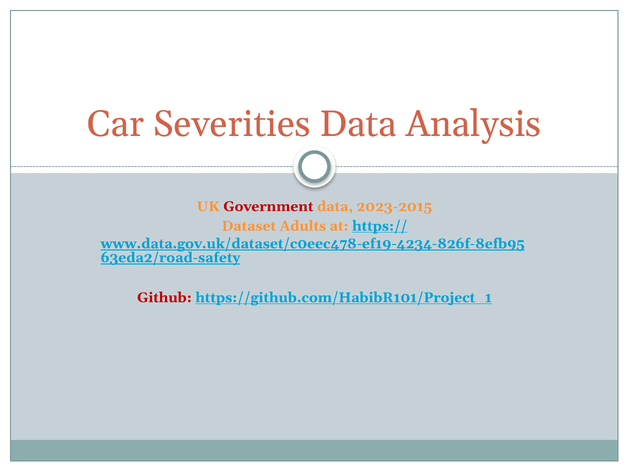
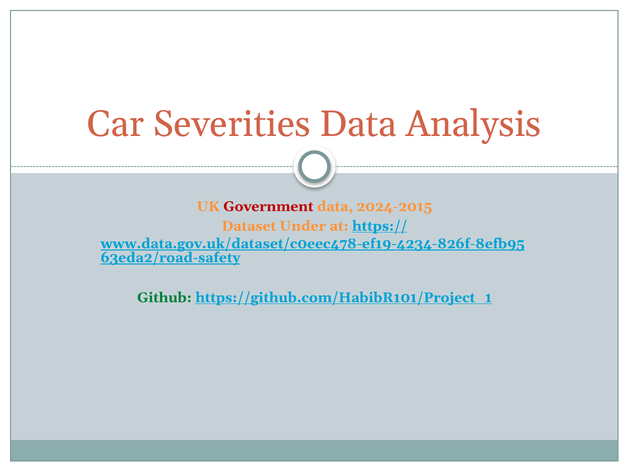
2023-2015: 2023-2015 -> 2024-2015 (394, 206)
Adults: Adults -> Under (303, 226)
Github colour: red -> green (164, 297)
